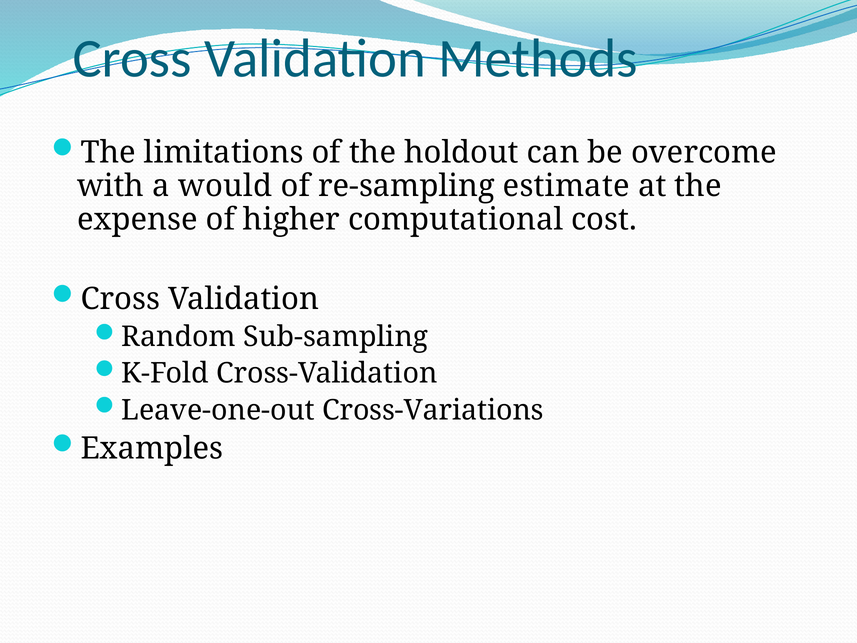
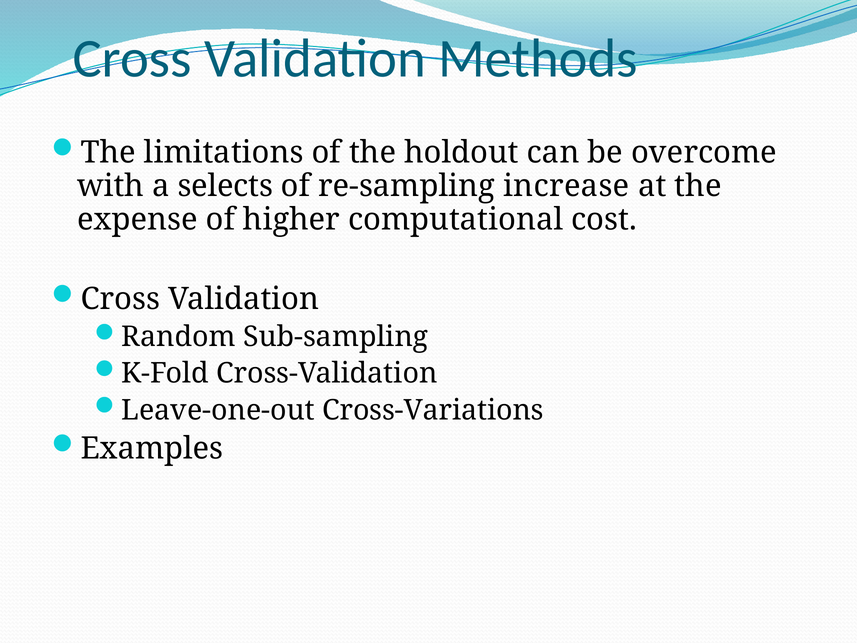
would: would -> selects (225, 186)
estimate: estimate -> increase (566, 186)
